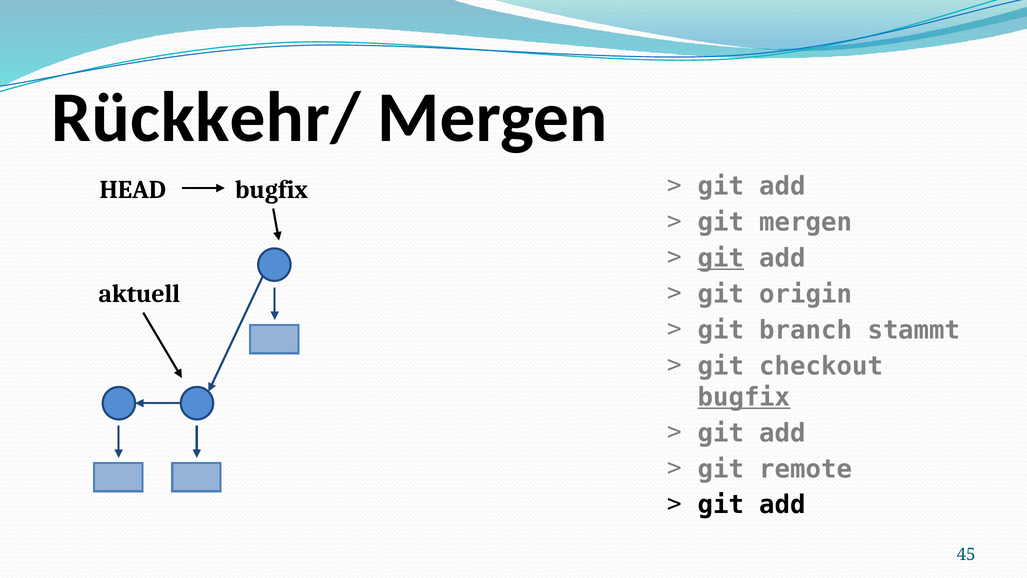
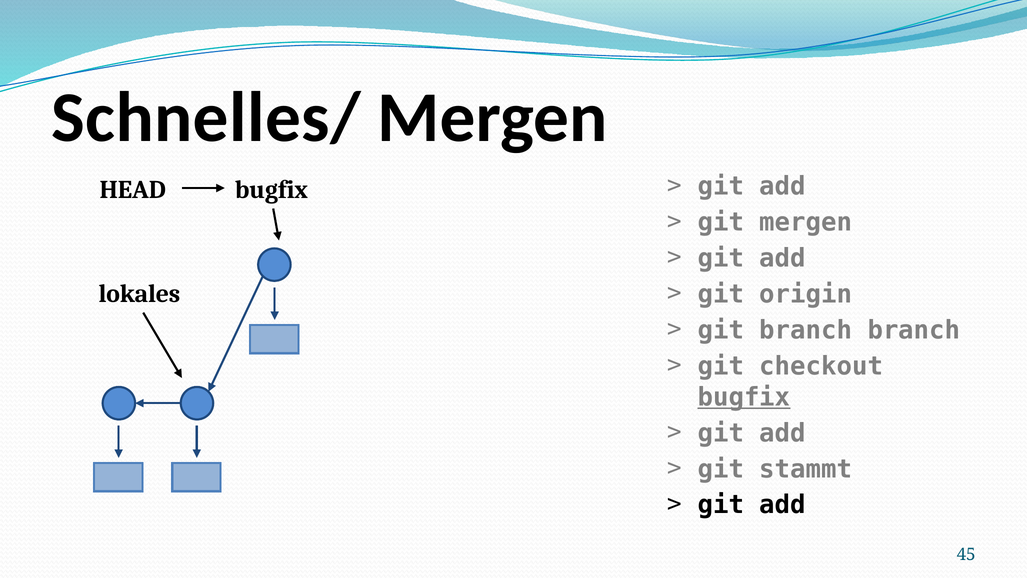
Rückkehr/: Rückkehr/ -> Schnelles/ (206, 118)
git underline: present -> none (721, 258)
aktuell: aktuell -> lokales (139, 294)
branch stammt: stammt -> branch (914, 330)
remote: remote -> stammt (806, 469)
